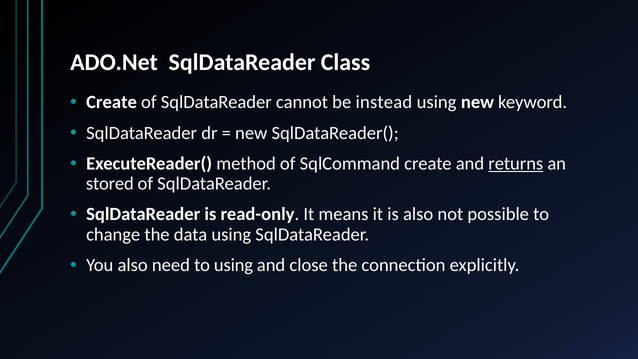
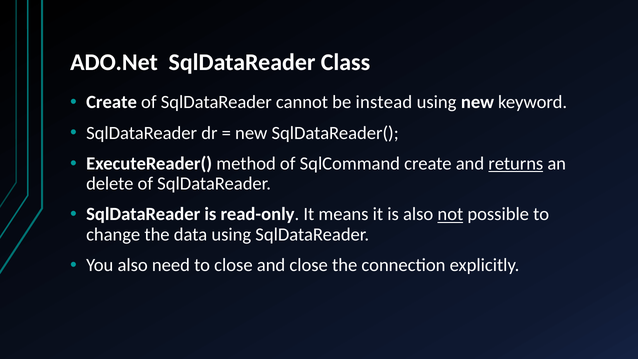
stored: stored -> delete (110, 184)
not underline: none -> present (450, 214)
to using: using -> close (233, 265)
